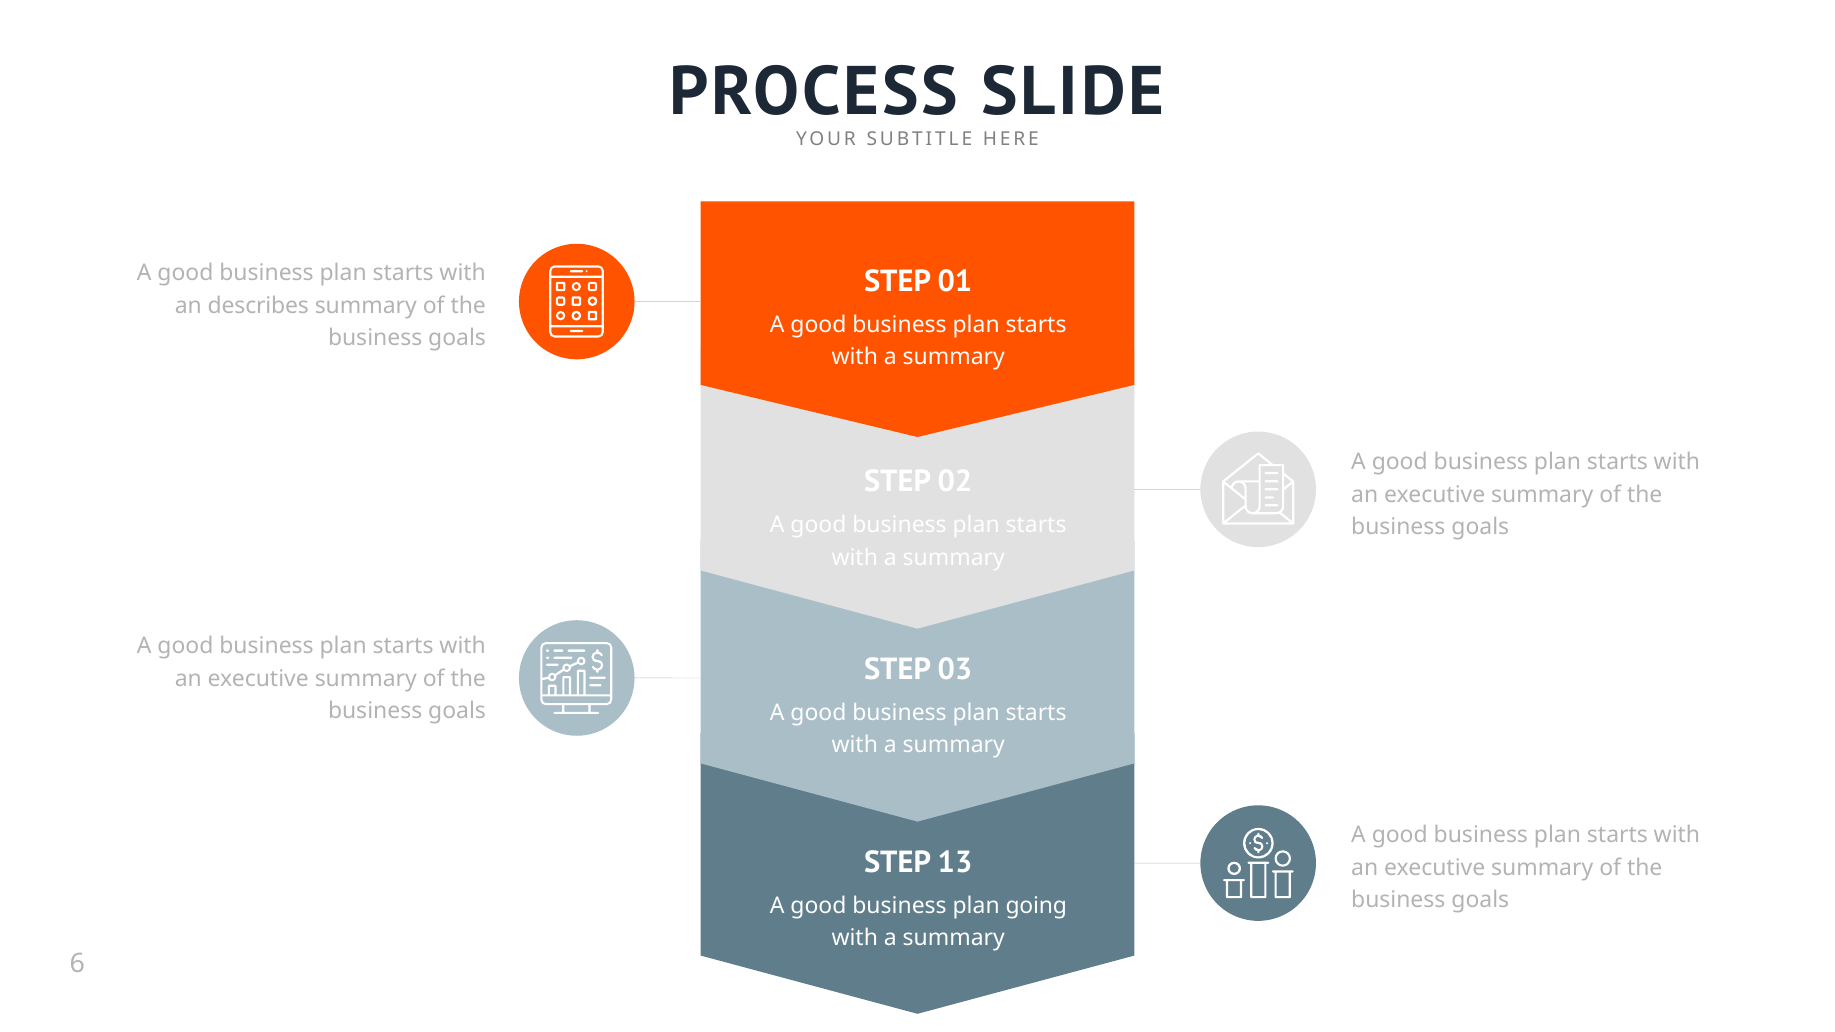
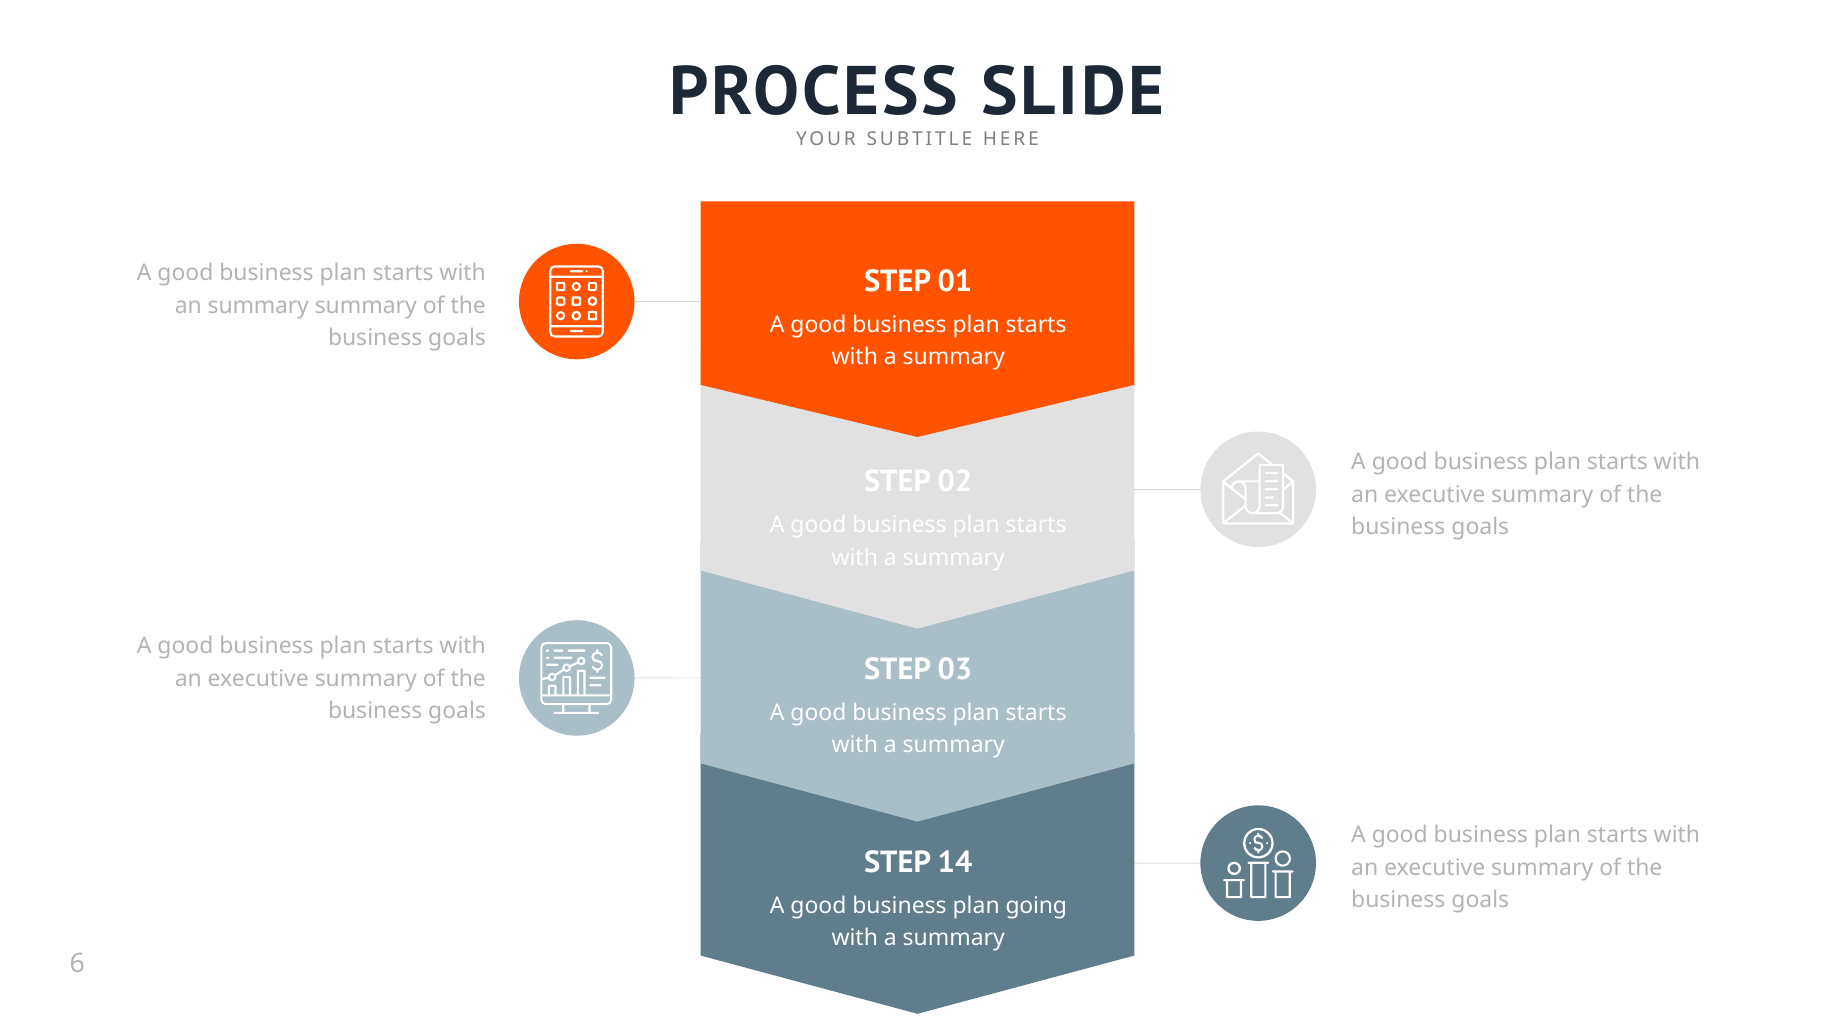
an describes: describes -> summary (258, 306)
13: 13 -> 14 (955, 862)
